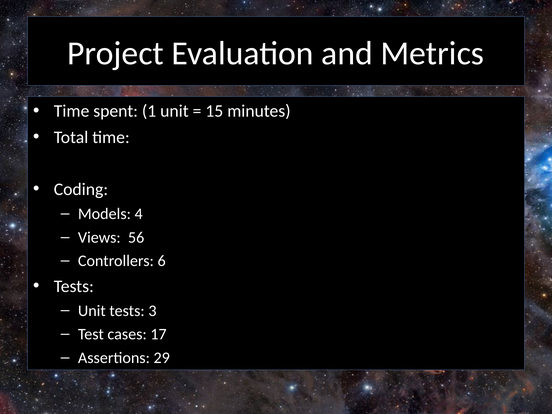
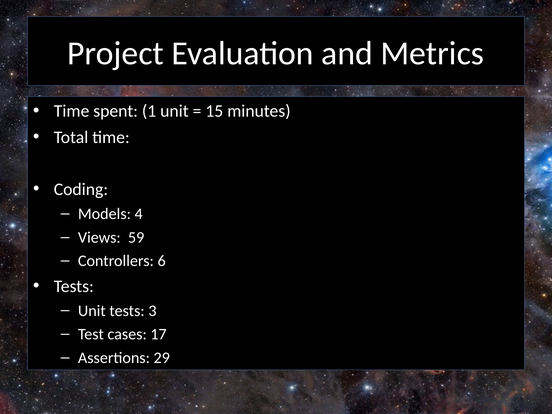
56: 56 -> 59 (136, 237)
